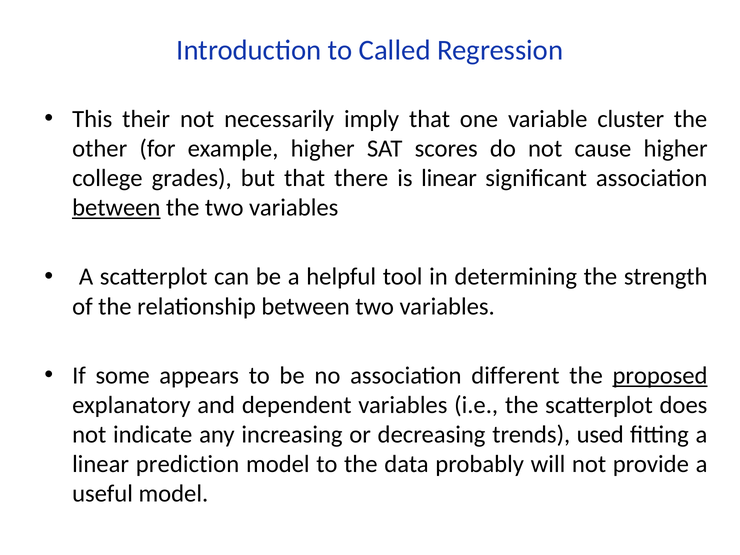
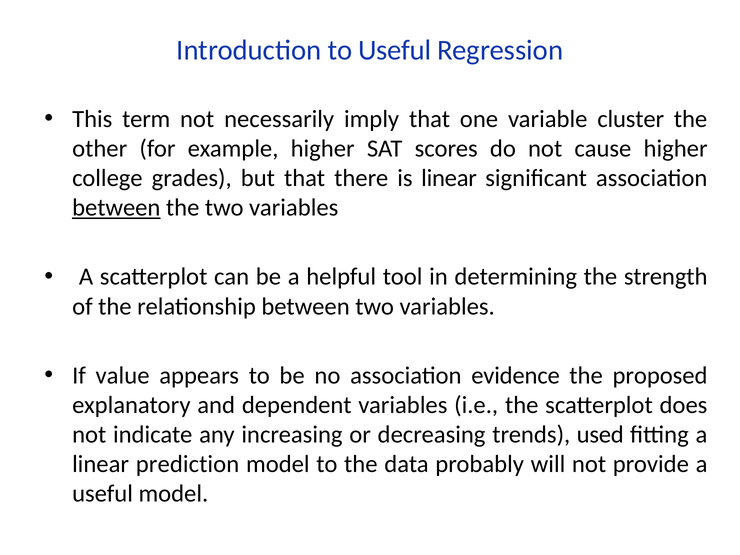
to Called: Called -> Useful (395, 50)
their: their -> term (146, 119)
some: some -> value (123, 375)
different: different -> evidence (516, 375)
proposed underline: present -> none (660, 375)
